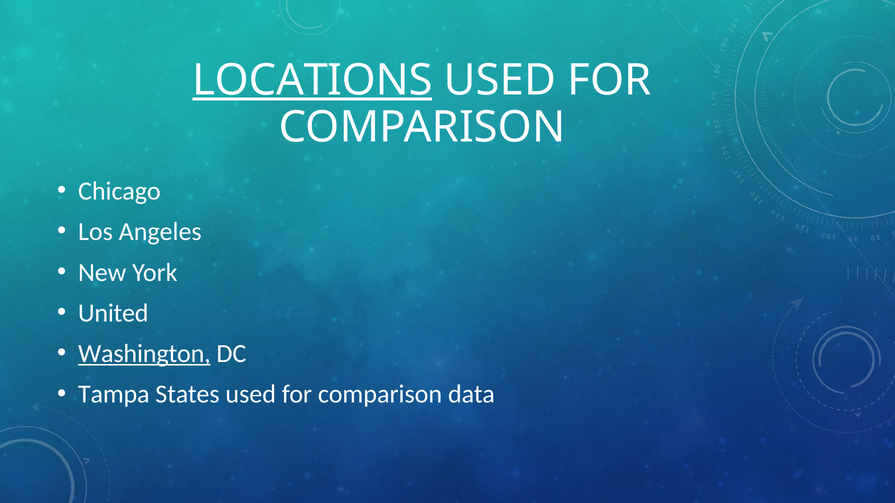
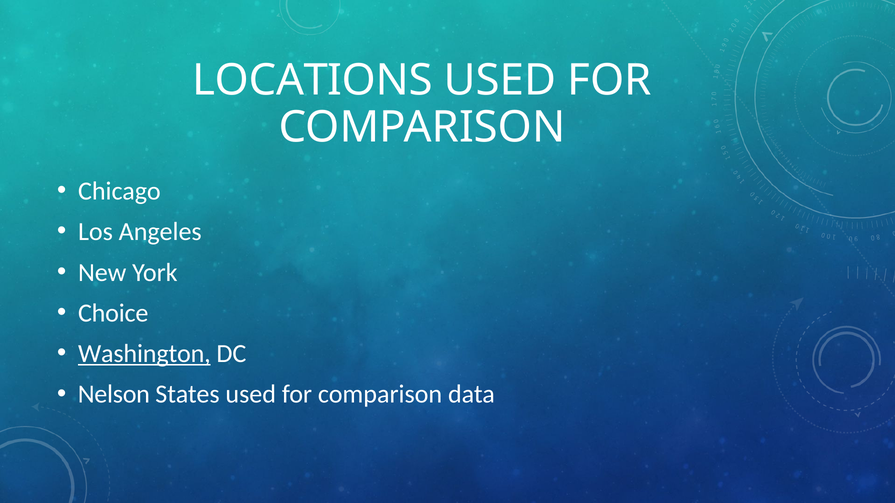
LOCATIONS underline: present -> none (313, 80)
United: United -> Choice (113, 313)
Tampa: Tampa -> Nelson (114, 395)
